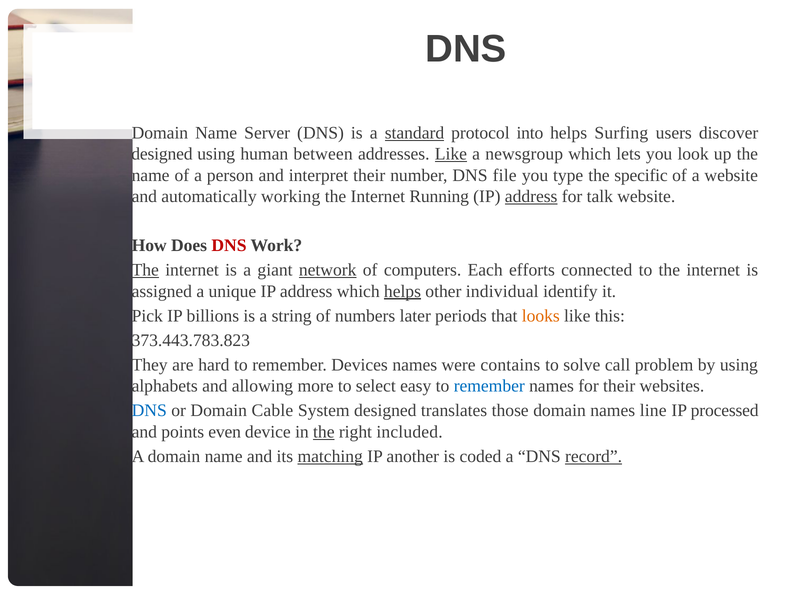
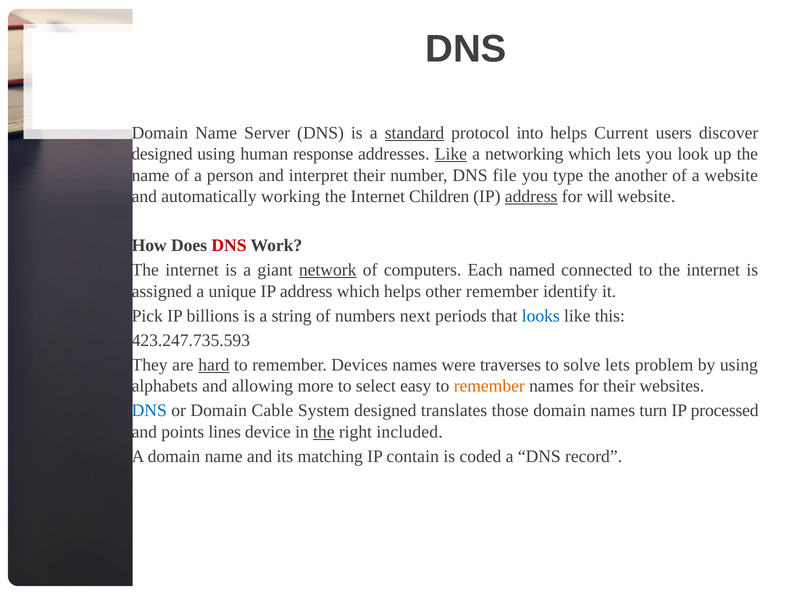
Surfing: Surfing -> Current (621, 133)
between: between -> response (323, 154)
newsgroup: newsgroup -> networking (524, 154)
specific: specific -> another (641, 175)
Running: Running -> Children (439, 196)
talk: talk -> will (600, 196)
The underline: present -> none (145, 270)
efforts: efforts -> named (532, 270)
helps underline: present -> none (402, 291)
other individual: individual -> remember (502, 291)
later: later -> next (415, 316)
looks colour: orange -> blue (541, 316)
373.443.783.823: 373.443.783.823 -> 423.247.735.593 (191, 340)
hard underline: none -> present (214, 365)
contains: contains -> traverses (511, 365)
solve call: call -> lets (618, 365)
remember colour: blue -> orange (489, 386)
line: line -> turn (653, 411)
even: even -> lines (225, 432)
matching underline: present -> none (330, 456)
another: another -> contain (413, 456)
record underline: present -> none (594, 456)
